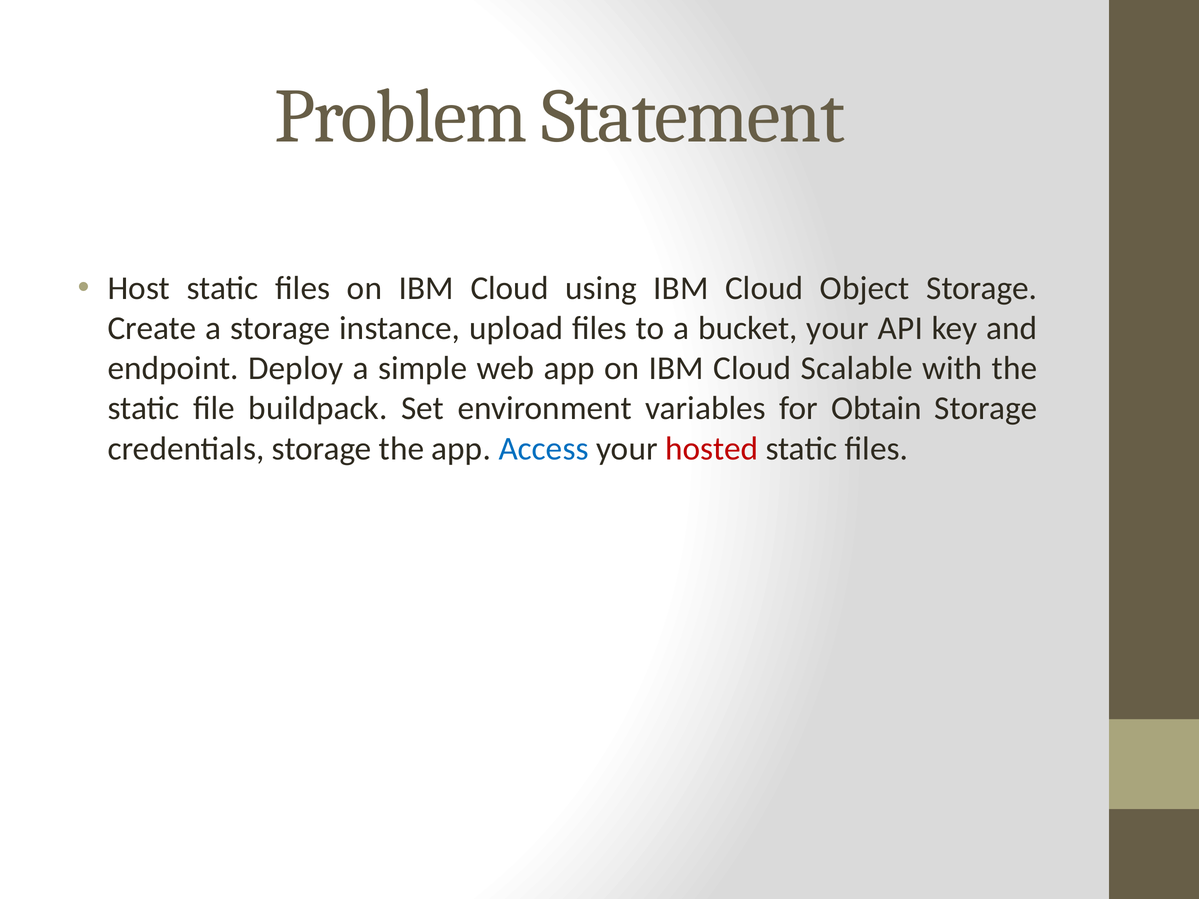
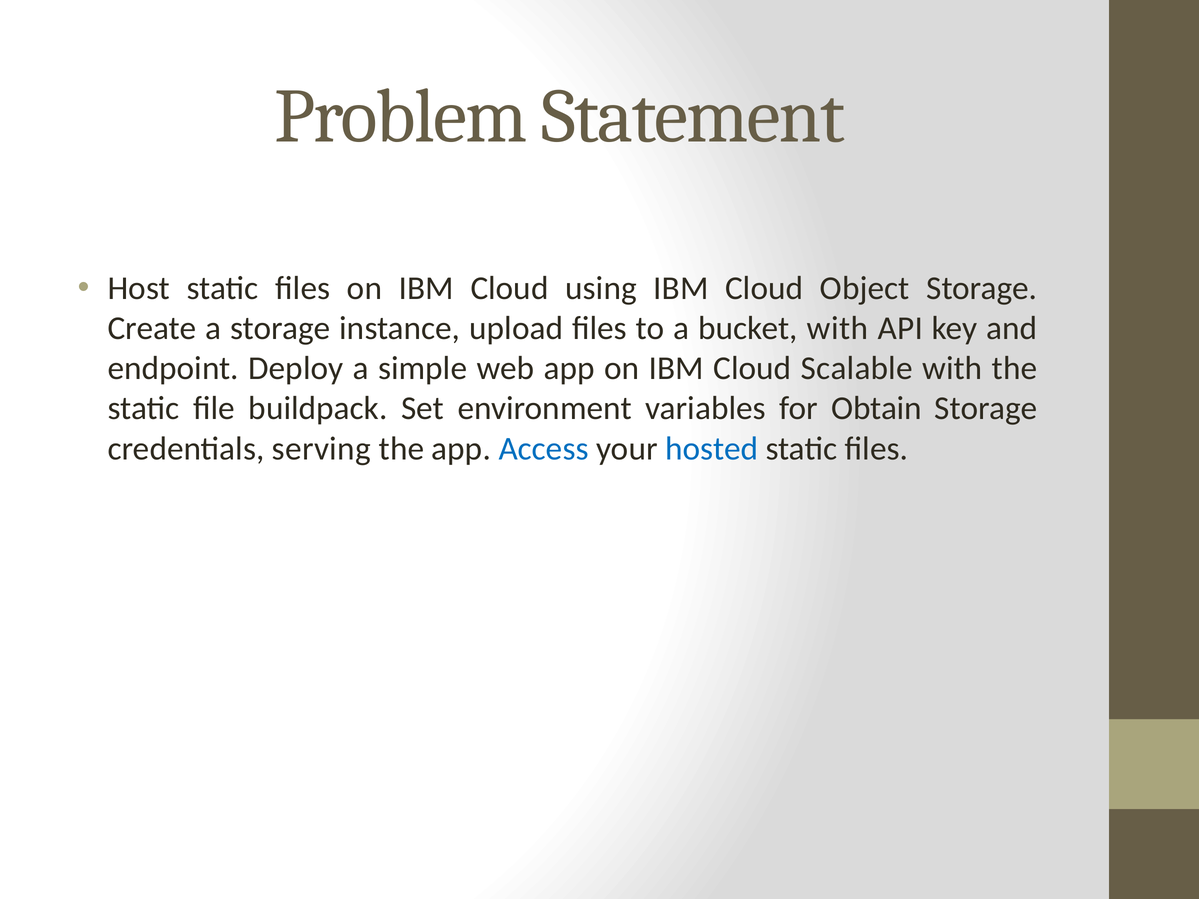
bucket your: your -> with (837, 329)
credentials storage: storage -> serving (321, 449)
hosted colour: red -> blue (712, 449)
